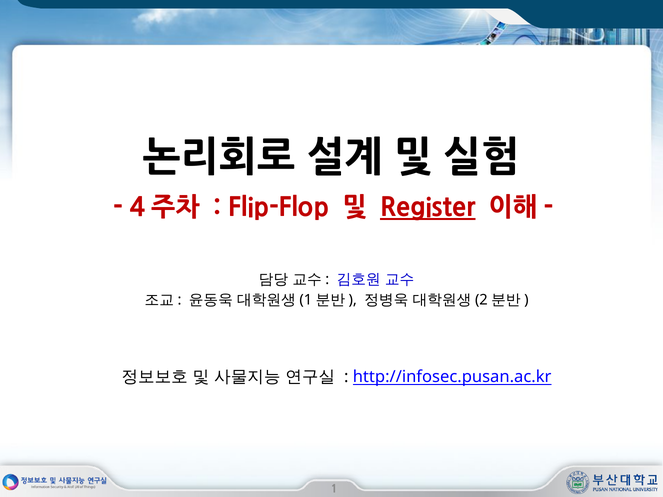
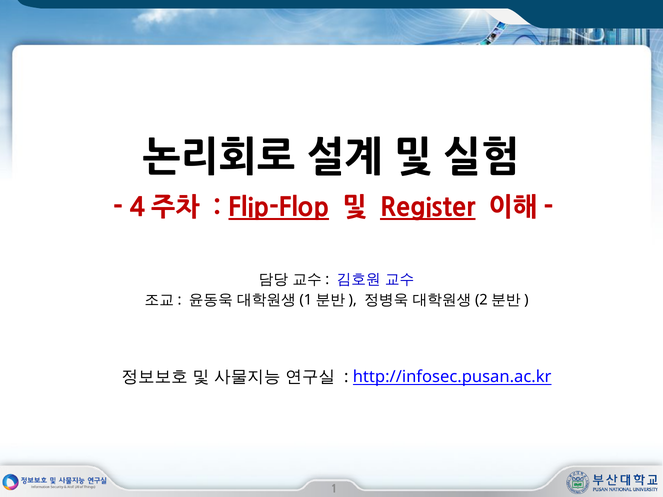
Flip-Flop underline: none -> present (279, 208)
